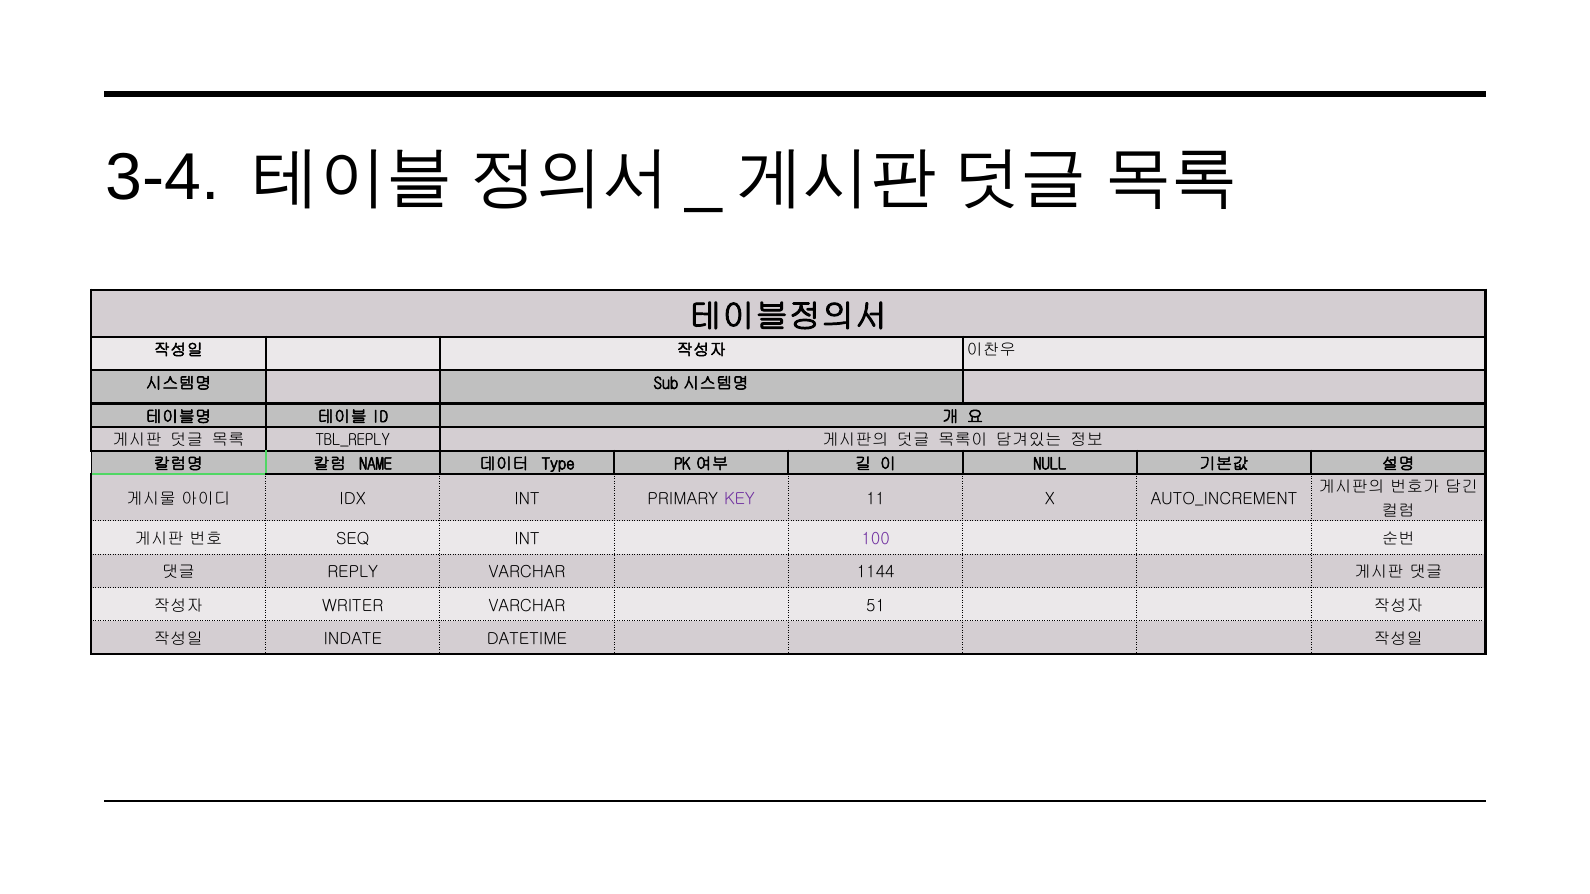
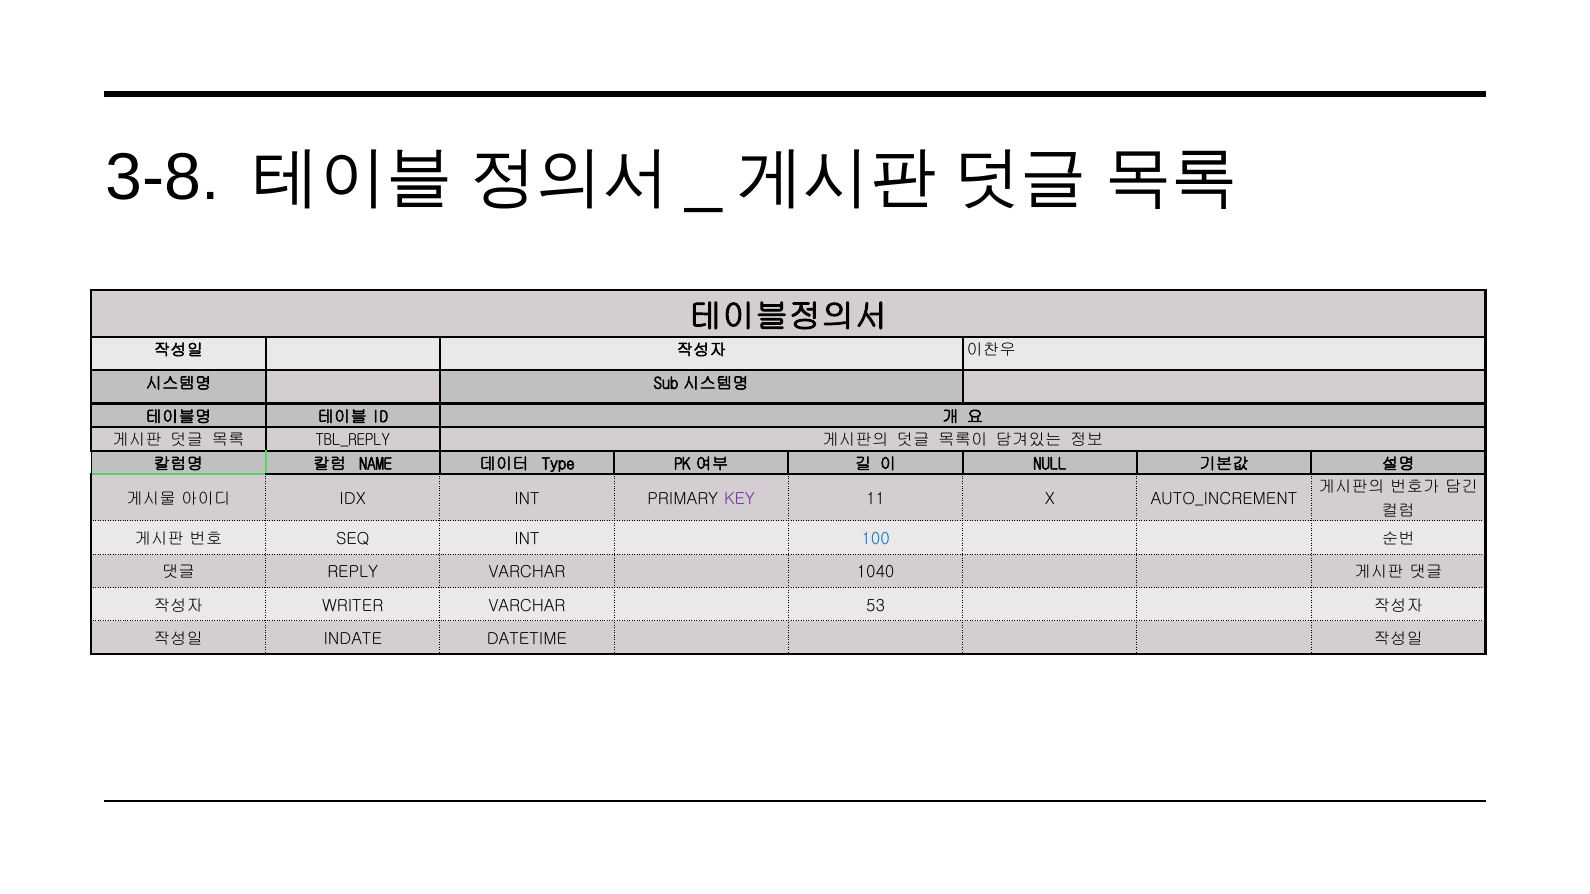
3-4: 3-4 -> 3-8 (163, 178)
100 colour: purple -> blue (876, 539)
1144: 1144 -> 1040 (876, 573)
51: 51 -> 53 (876, 606)
